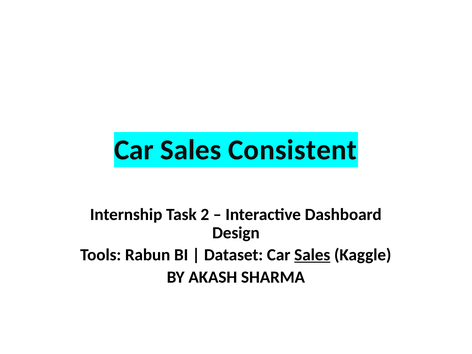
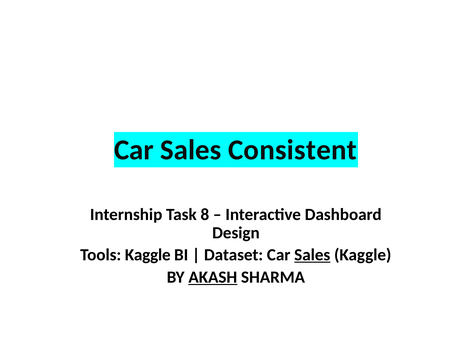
2: 2 -> 8 (205, 214)
Tools Rabun: Rabun -> Kaggle (148, 255)
AKASH underline: none -> present (213, 277)
